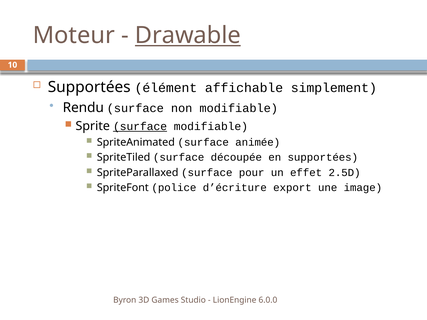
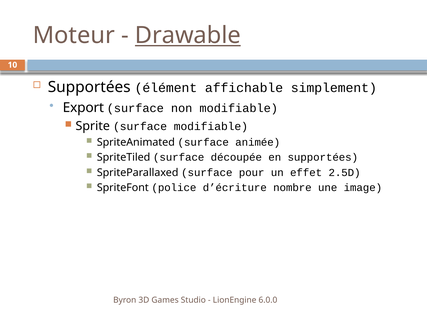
Rendu: Rendu -> Export (83, 108)
surface underline: present -> none (140, 127)
export: export -> nombre (292, 188)
